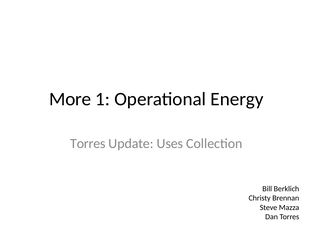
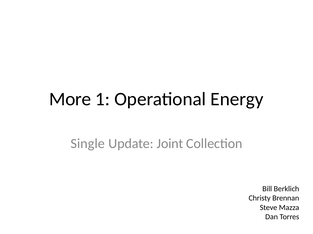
Torres: Torres -> Single (88, 144)
Uses: Uses -> Joint (170, 144)
